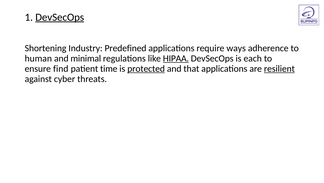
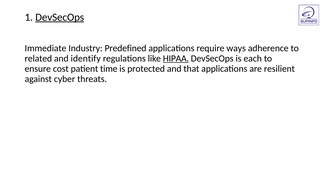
Shortening: Shortening -> Immediate (46, 48)
human: human -> related (38, 58)
minimal: minimal -> identify (86, 58)
find: find -> cost (61, 68)
protected underline: present -> none (146, 68)
resilient underline: present -> none (279, 68)
